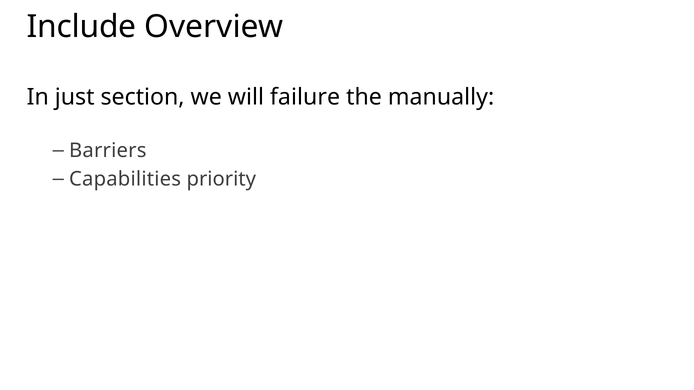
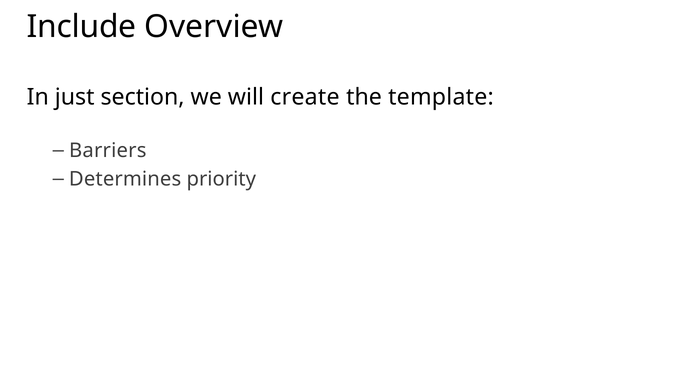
failure: failure -> create (305, 97)
manually: manually -> template (441, 97)
Capabilities: Capabilities -> Determines (125, 179)
